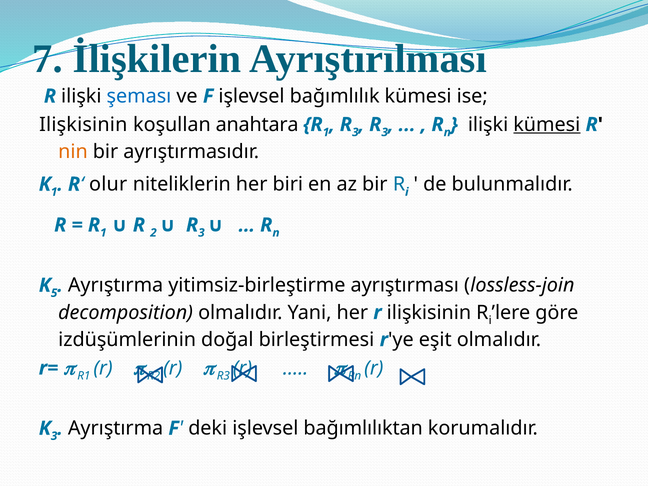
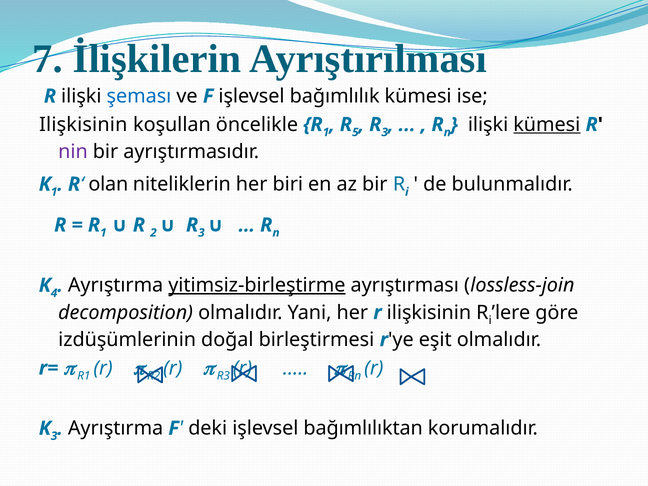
anahtara: anahtara -> öncelikle (257, 125)
3: 3 -> 5 (355, 132)
nin colour: orange -> purple (73, 152)
olur: olur -> olan (108, 184)
5: 5 -> 4 (54, 293)
yitimsiz-birleştirme underline: none -> present (257, 285)
